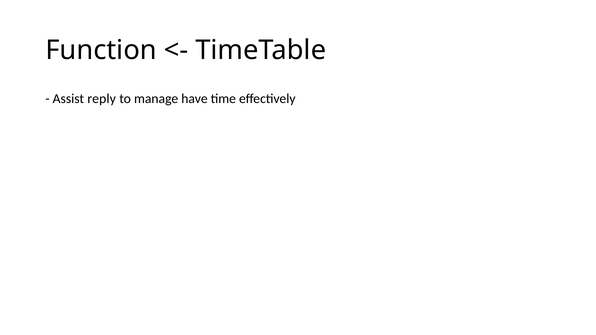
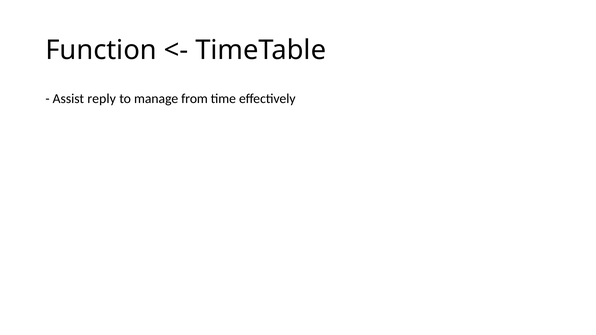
have: have -> from (195, 99)
